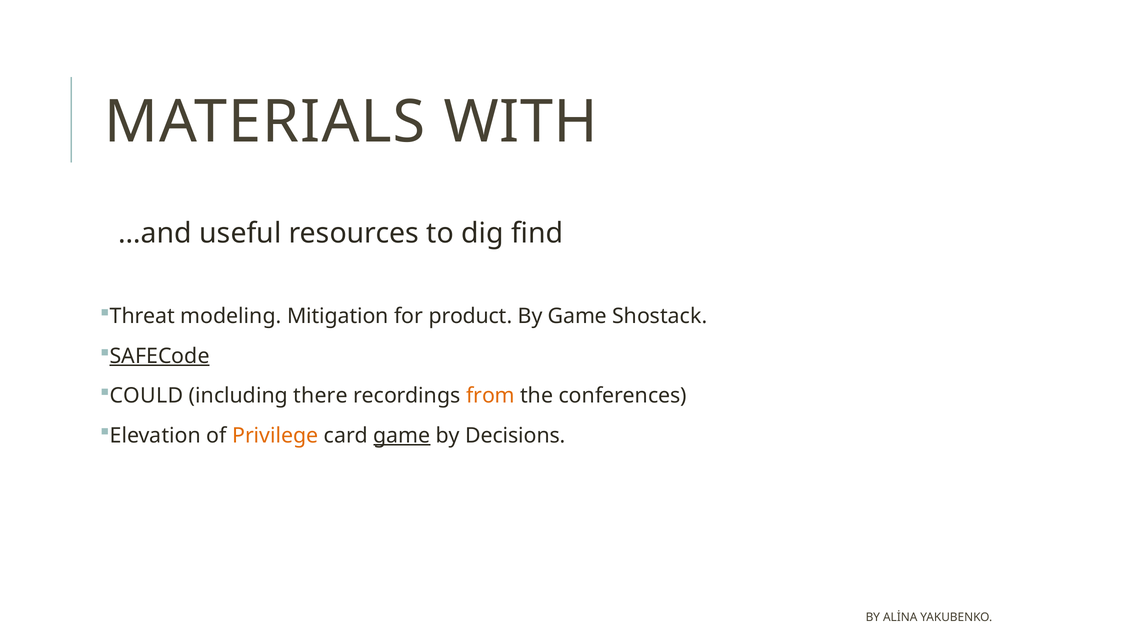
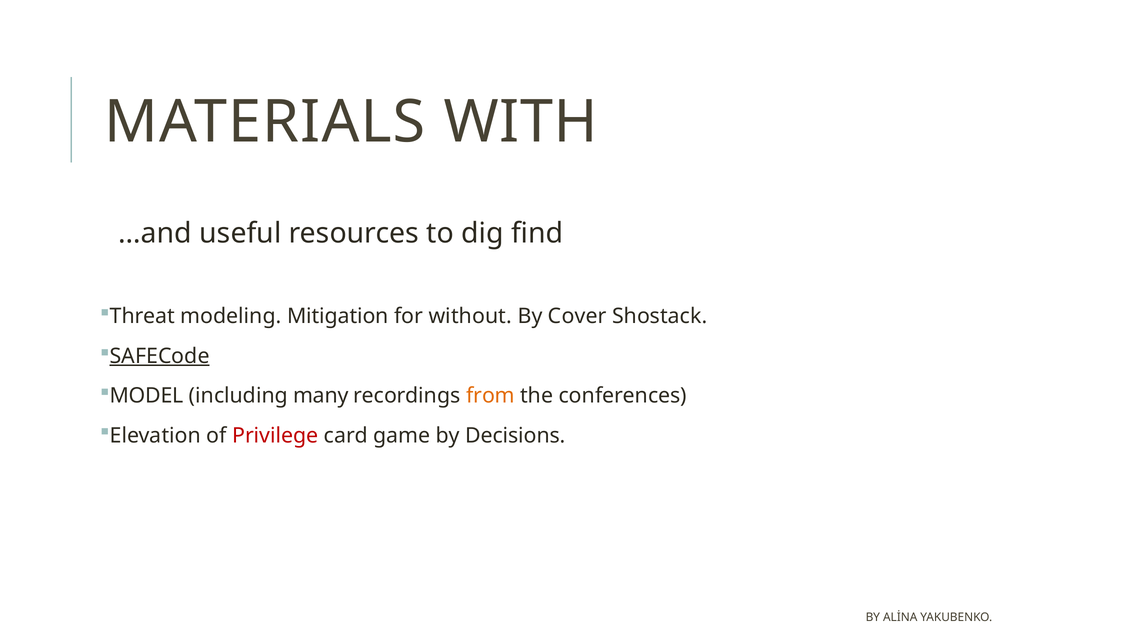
product: product -> without (470, 316)
By Game: Game -> Cover (577, 316)
COULD: COULD -> MODEL (147, 396)
there: there -> many (321, 396)
Privilege colour: orange -> red (275, 435)
game underline: present -> none (402, 435)
